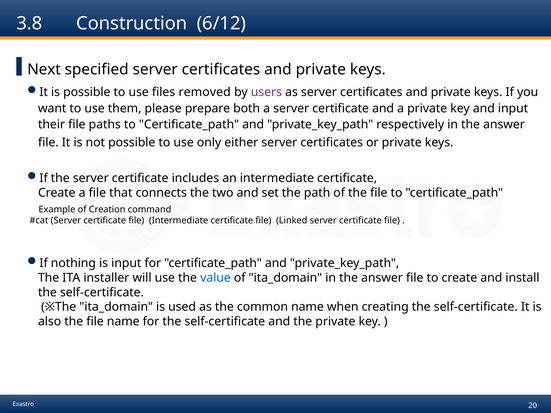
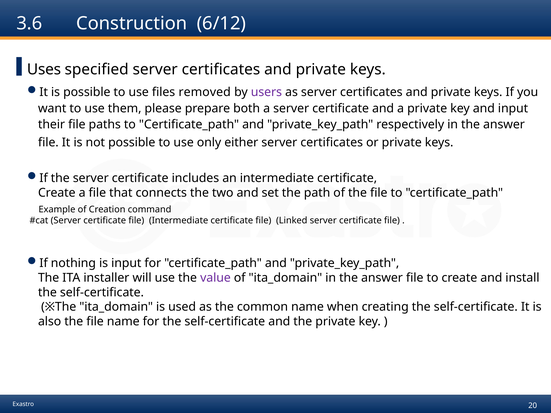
3.8: 3.8 -> 3.6 (29, 23)
Next: Next -> Uses (44, 70)
value colour: blue -> purple (215, 278)
